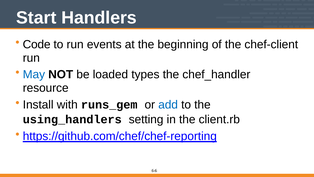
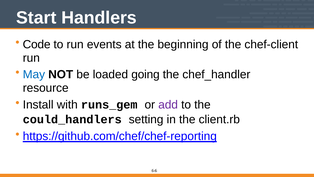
types: types -> going (145, 74)
add colour: blue -> purple (168, 105)
using_handlers: using_handlers -> could_handlers (72, 119)
